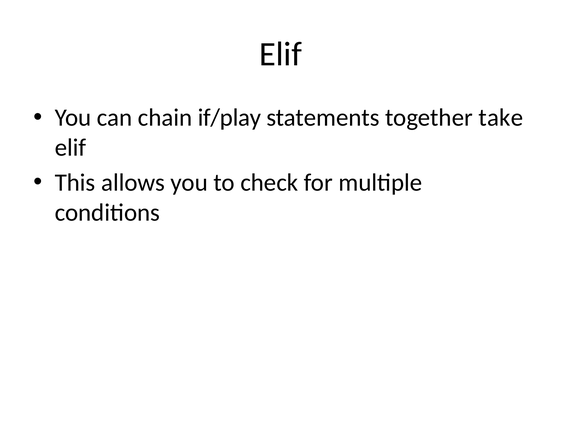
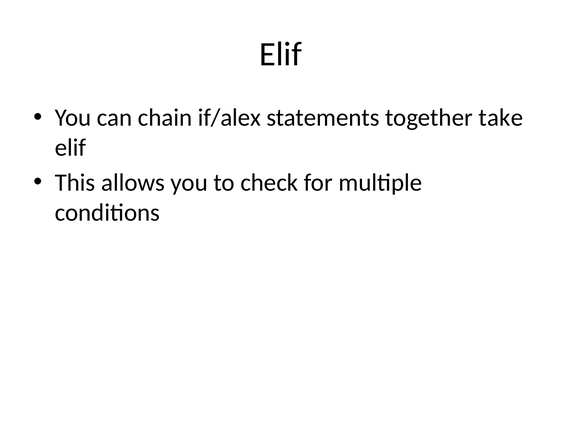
if/play: if/play -> if/alex (229, 118)
